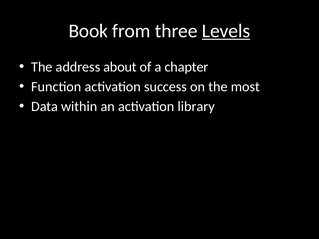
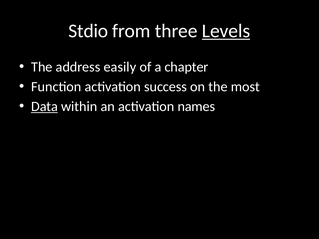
Book: Book -> Stdio (88, 31)
about: about -> easily (120, 67)
Data underline: none -> present (45, 107)
library: library -> names (196, 107)
